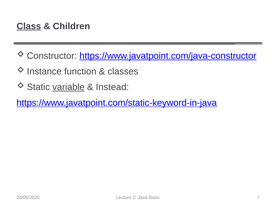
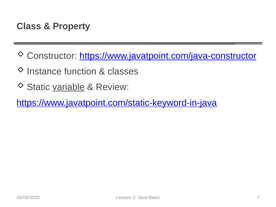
Class underline: present -> none (29, 26)
Children: Children -> Property (72, 26)
Instead: Instead -> Review (112, 87)
